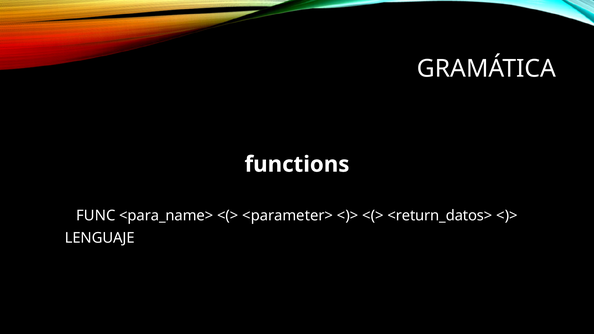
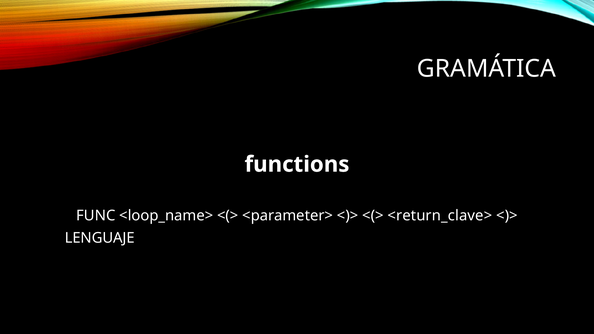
<para_name>: <para_name> -> <loop_name> (166, 216)
<return_datos>: <return_datos> -> <return_clave> (440, 216)
